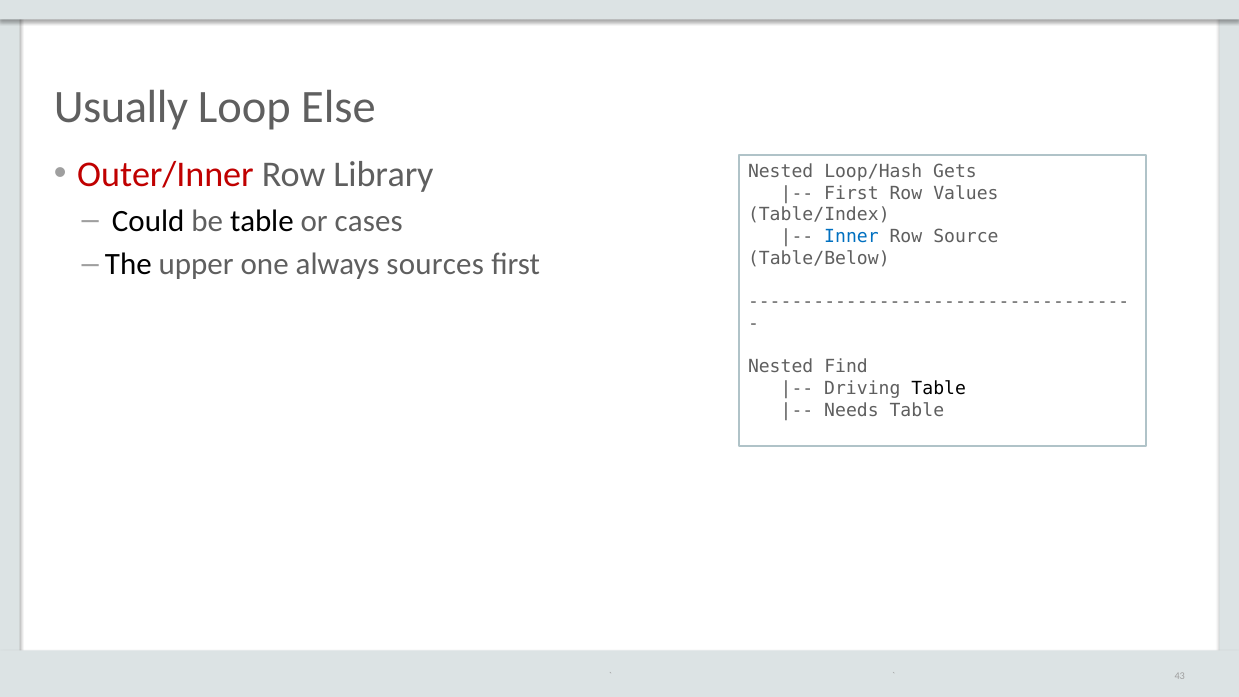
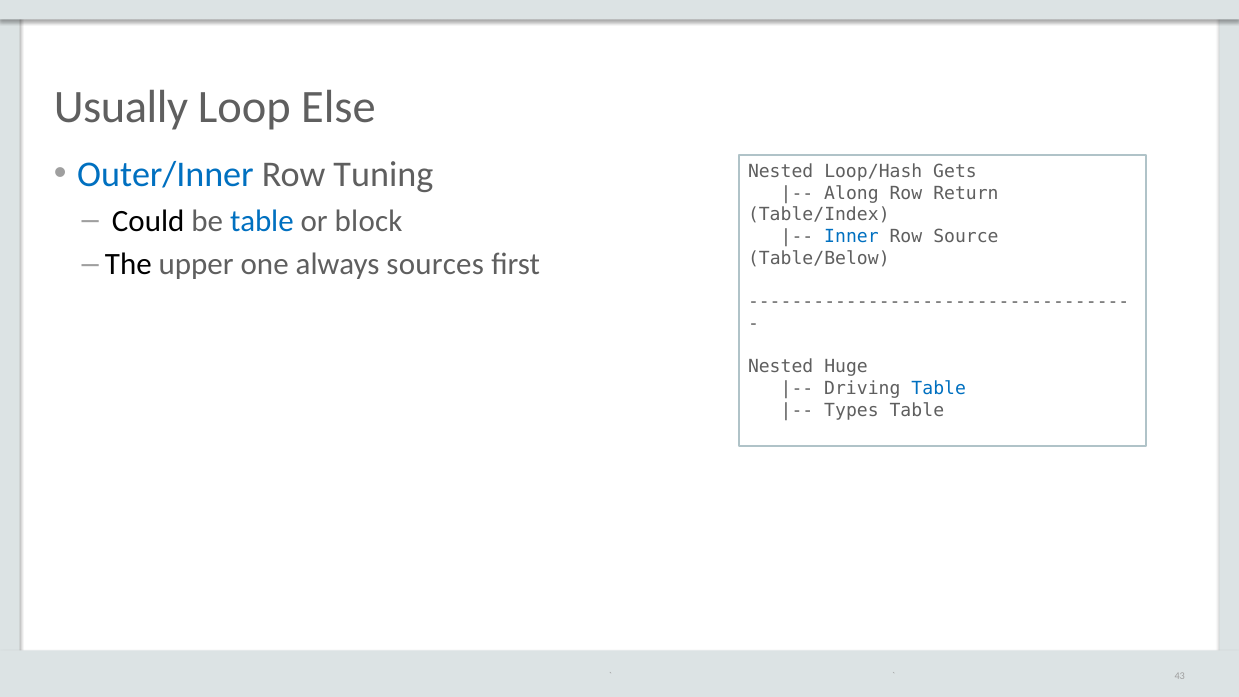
Outer/Inner colour: red -> blue (165, 174)
Library: Library -> Tuning (383, 174)
First: First -> Along (851, 193)
Values: Values -> Return (966, 193)
table colour: black -> blue (262, 221)
cases: cases -> block (369, 221)
Find: Find -> Huge (846, 367)
Table colour: black -> blue (939, 389)
Needs: Needs -> Types (851, 410)
